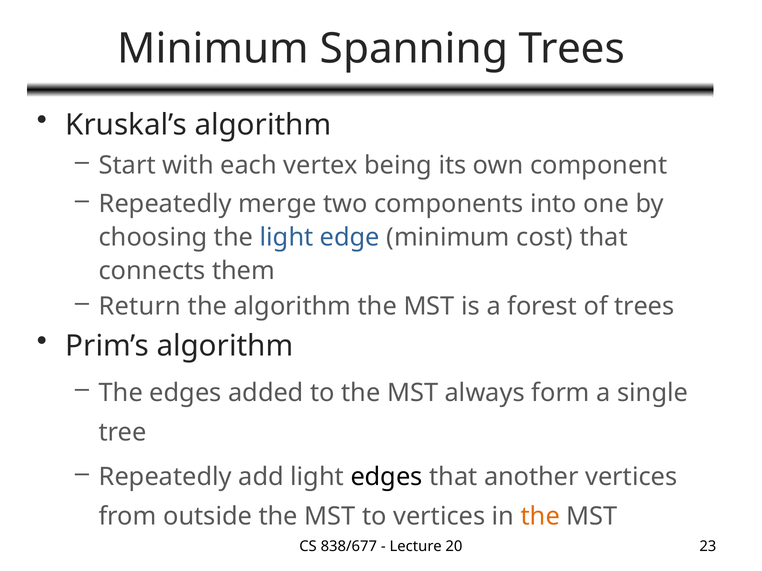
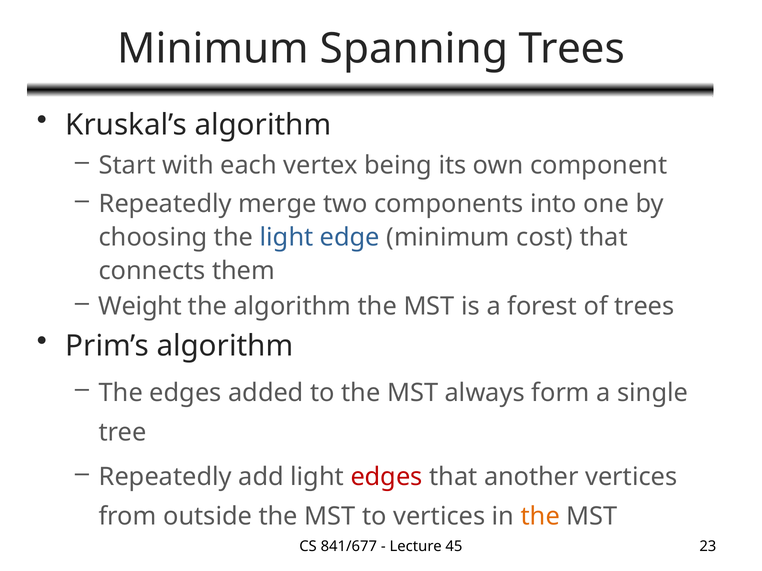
Return: Return -> Weight (140, 307)
edges colour: black -> red (387, 477)
838/677: 838/677 -> 841/677 (349, 547)
20: 20 -> 45 (454, 547)
